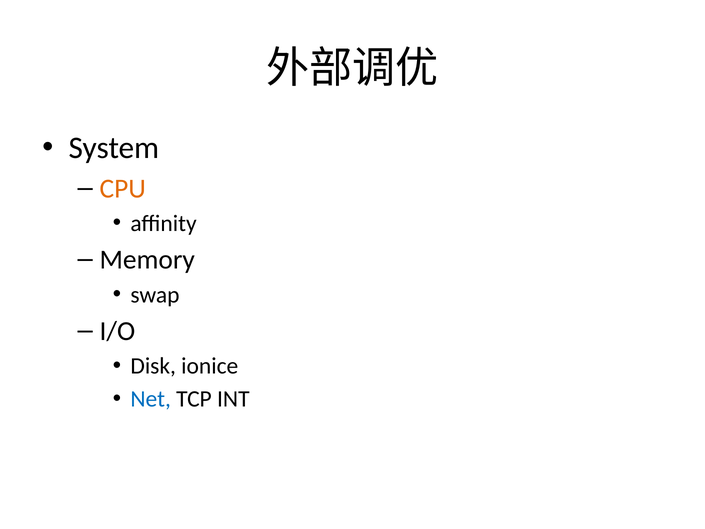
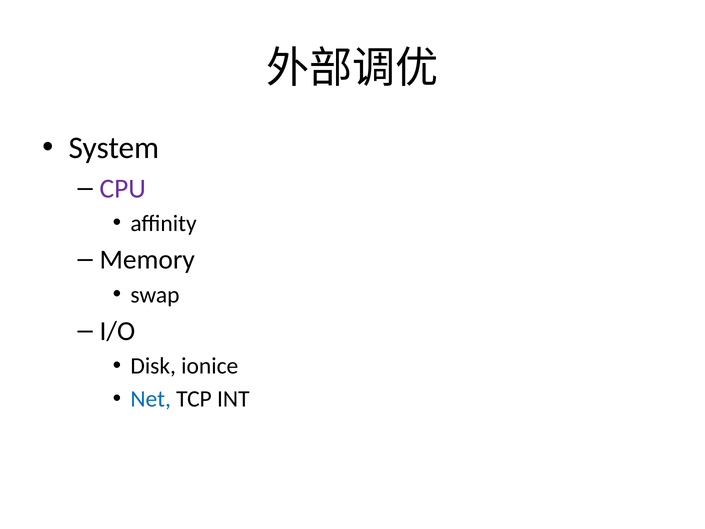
CPU colour: orange -> purple (123, 188)
